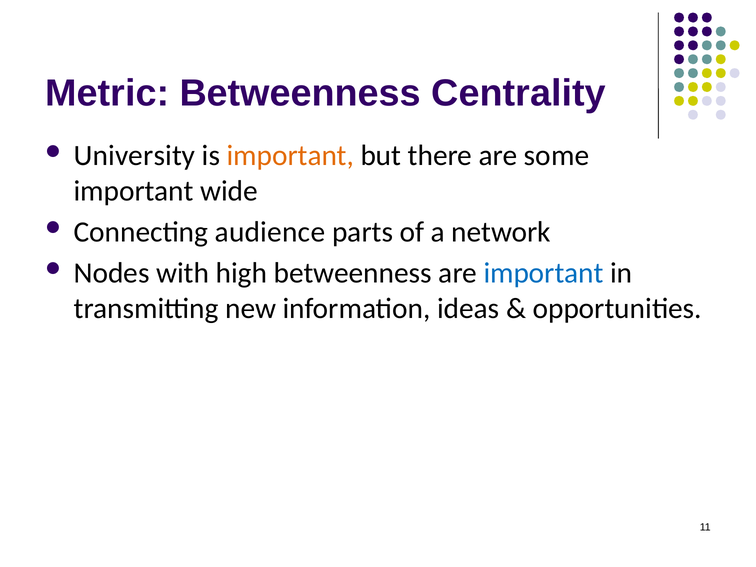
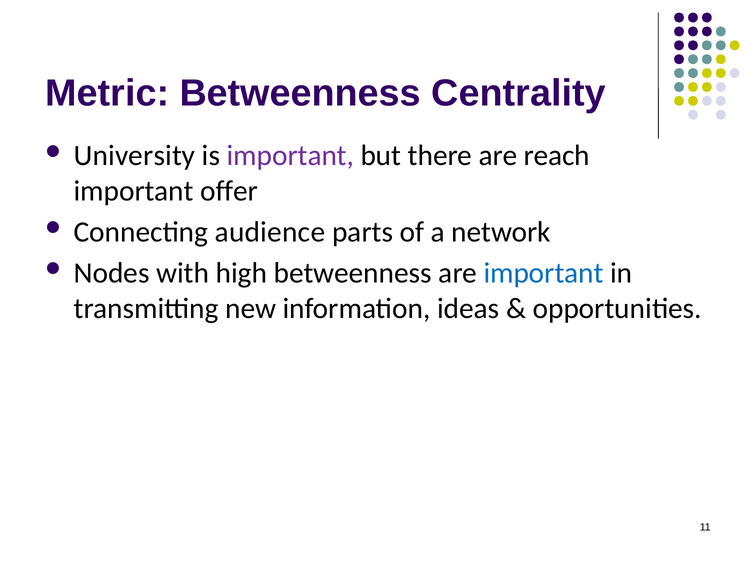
important colour: orange -> purple (290, 156)
some: some -> reach (557, 156)
wide: wide -> offer (229, 191)
